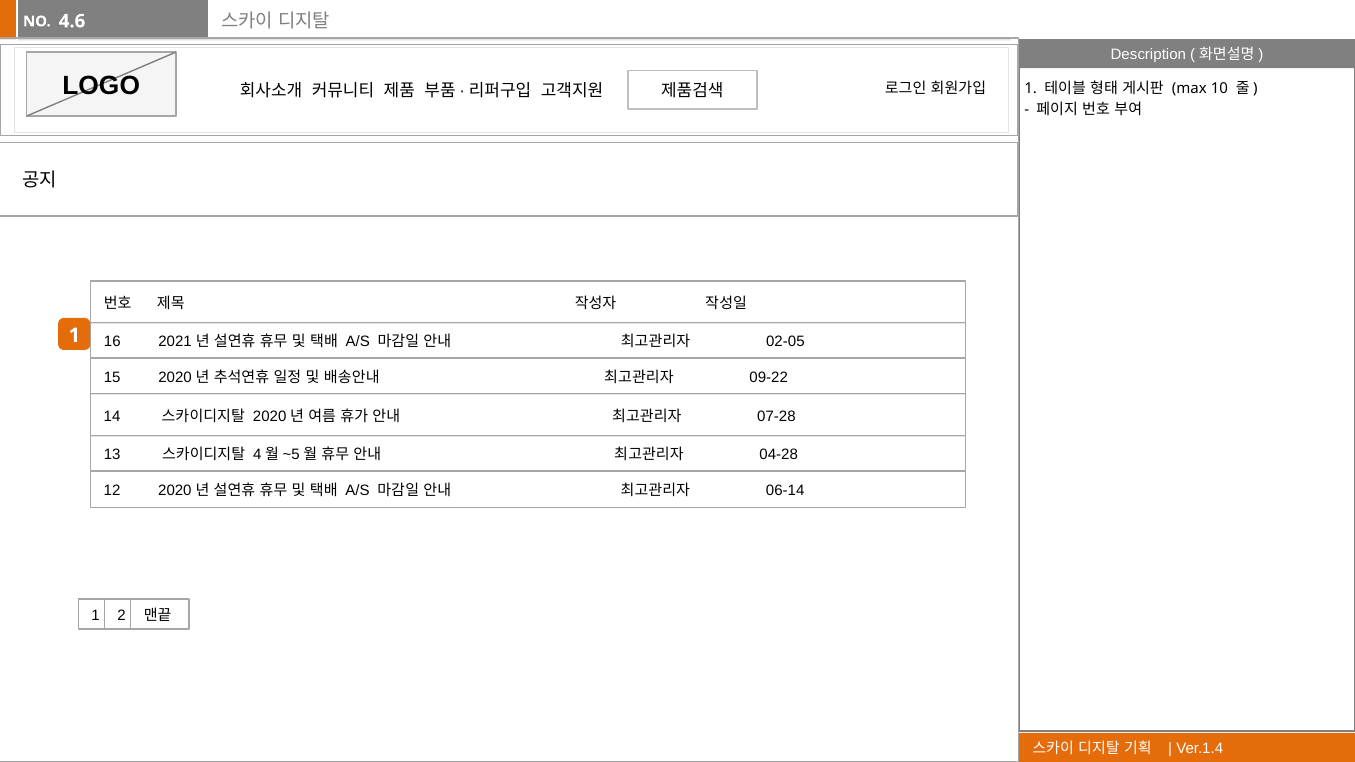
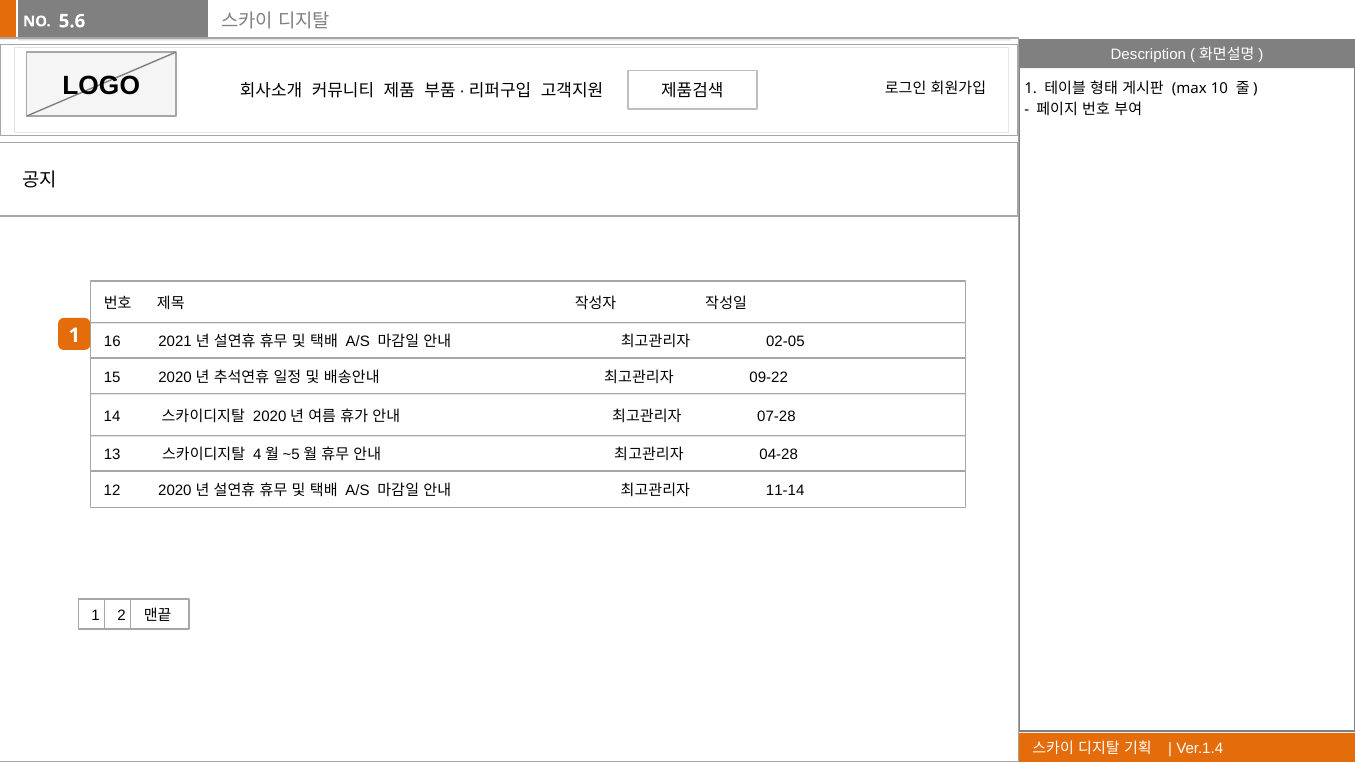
4.6: 4.6 -> 5.6 (72, 21)
06-14: 06-14 -> 11-14 (785, 490)
